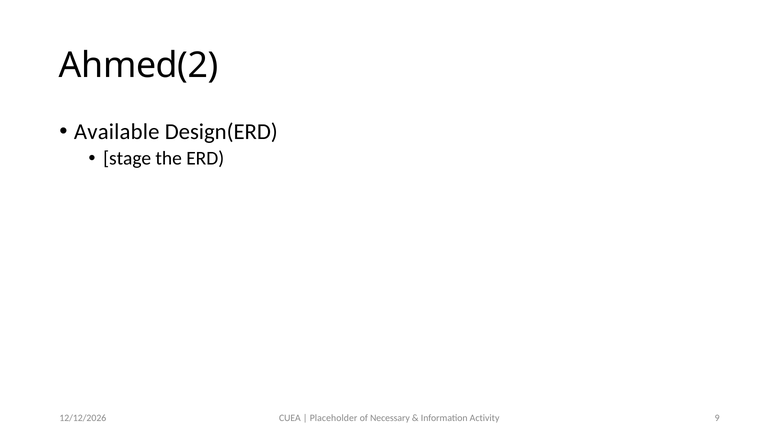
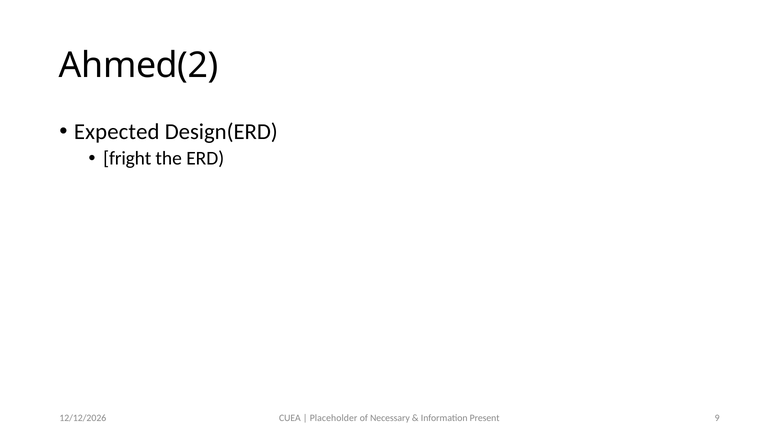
Available: Available -> Expected (117, 132)
stage: stage -> fright (127, 159)
Activity: Activity -> Present (485, 418)
